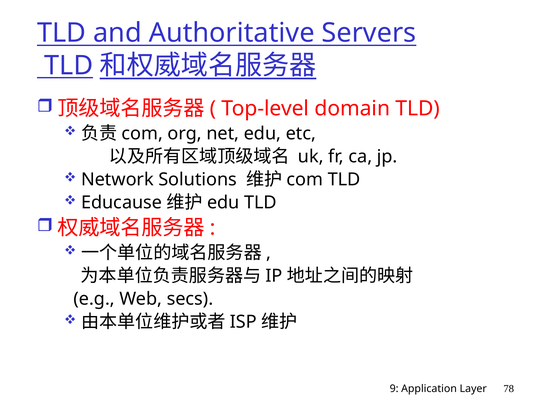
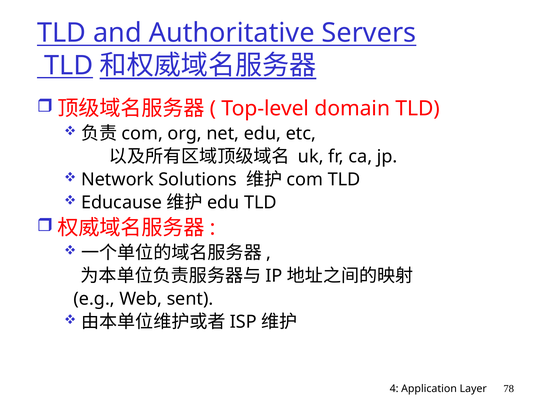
secs: secs -> sent (190, 299)
9: 9 -> 4 (394, 389)
